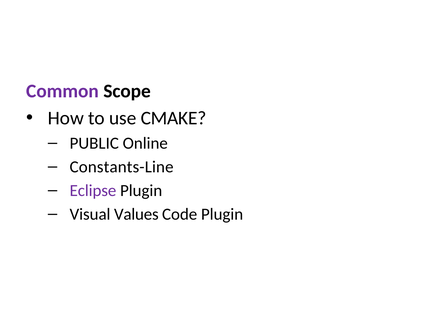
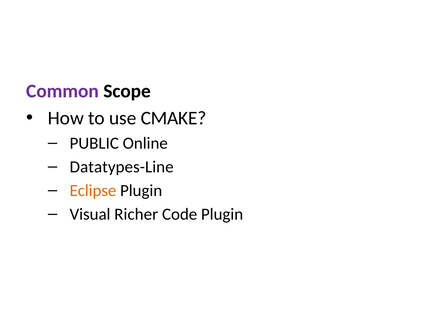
Constants-Line: Constants-Line -> Datatypes-Line (122, 167)
Eclipse colour: purple -> orange (93, 191)
Values: Values -> Richer (136, 214)
